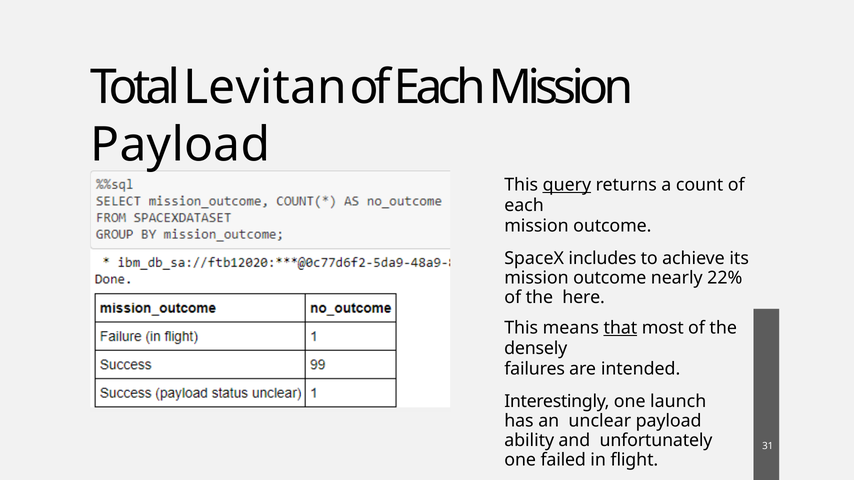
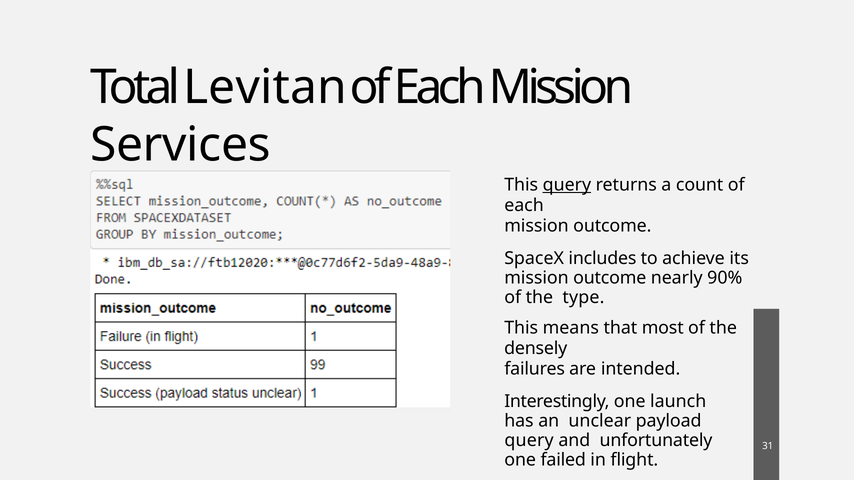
Payload: Payload -> Services (181, 145)
22%: 22% -> 90% (725, 278)
here: here -> type (583, 297)
that underline: present -> none (620, 328)
ability: ability -> query (529, 441)
